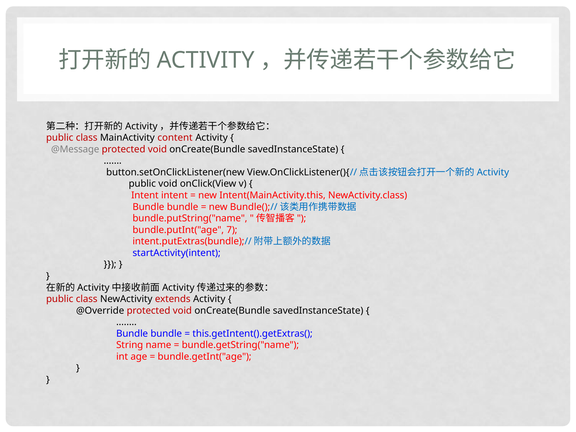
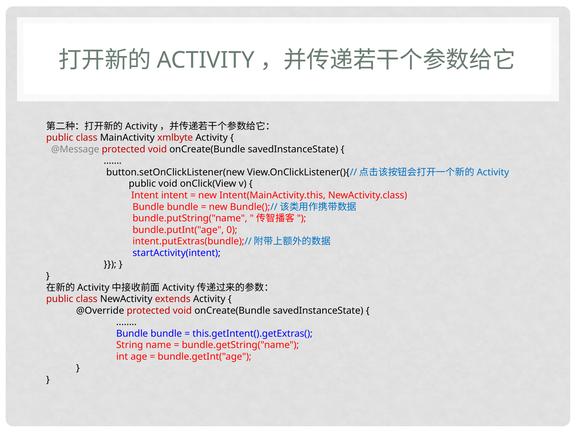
content: content -> xmlbyte (175, 138)
7: 7 -> 0 (232, 230)
